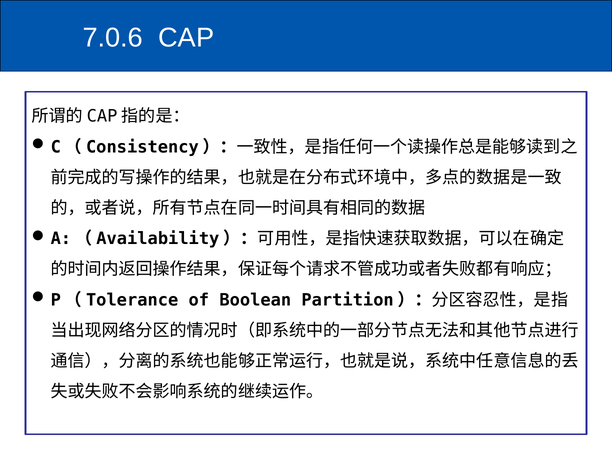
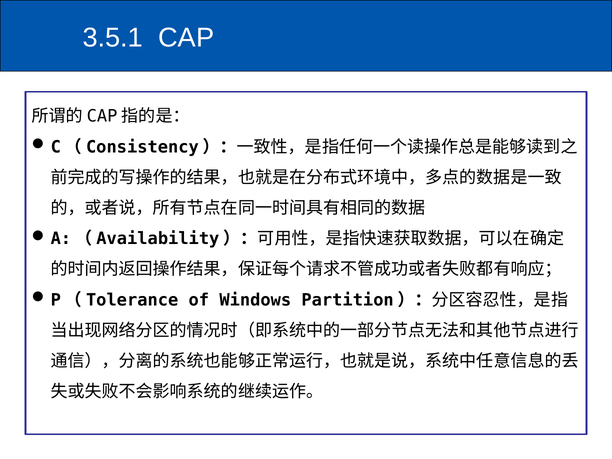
7.0.6: 7.0.6 -> 3.5.1 (113, 38)
Boolean: Boolean -> Windows (255, 300)
